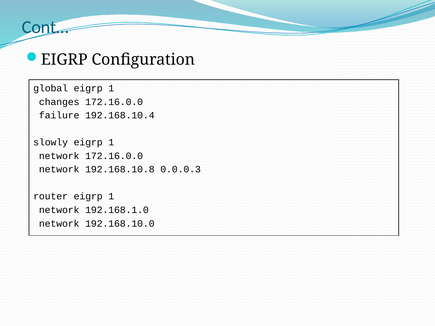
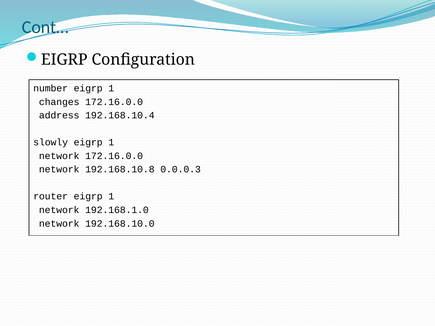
global: global -> number (51, 88)
failure: failure -> address (59, 115)
